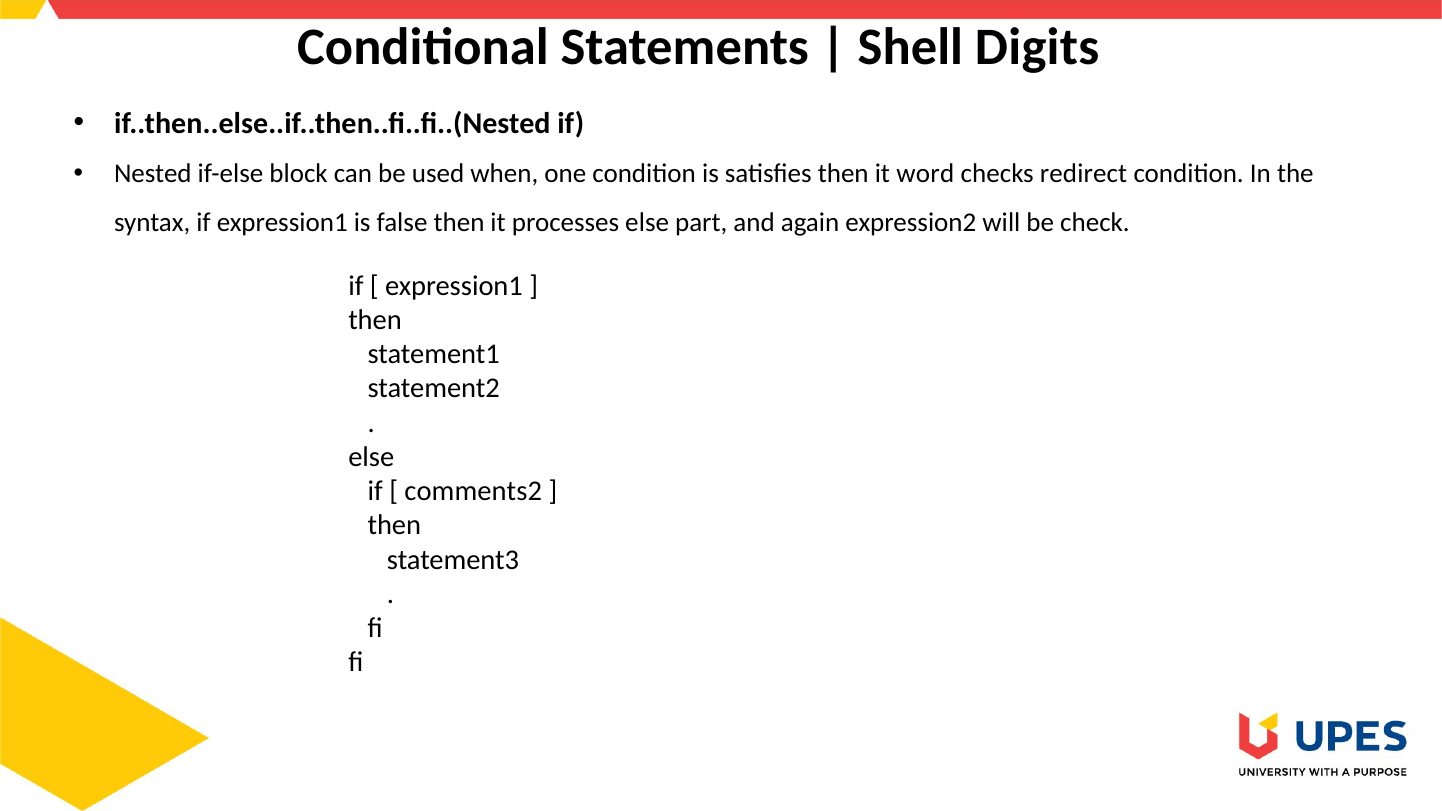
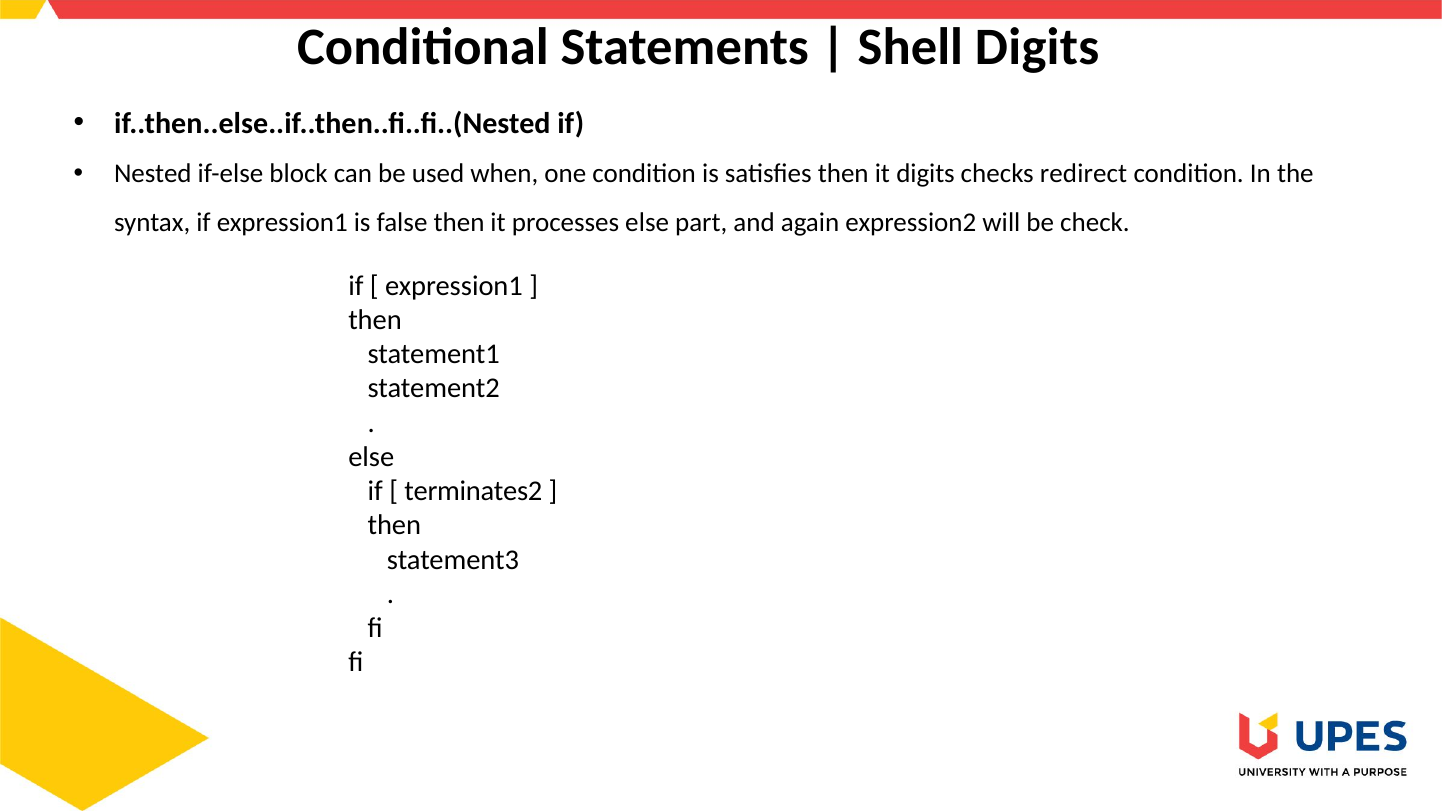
it word: word -> digits (926, 174)
comments2: comments2 -> terminates2 (473, 491)
